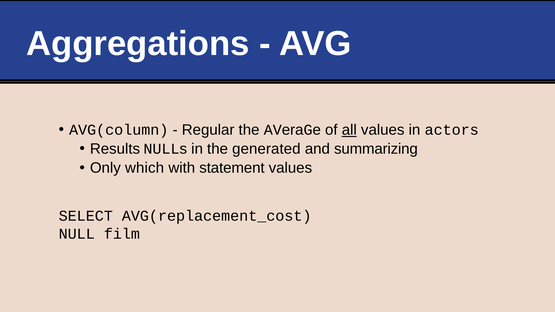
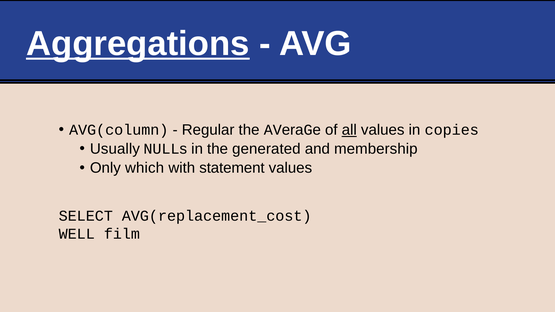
Aggregations underline: none -> present (138, 44)
actors: actors -> copies (452, 130)
Results: Results -> Usually (115, 149)
summarizing: summarizing -> membership (376, 149)
NULL: NULL -> WELL (77, 234)
